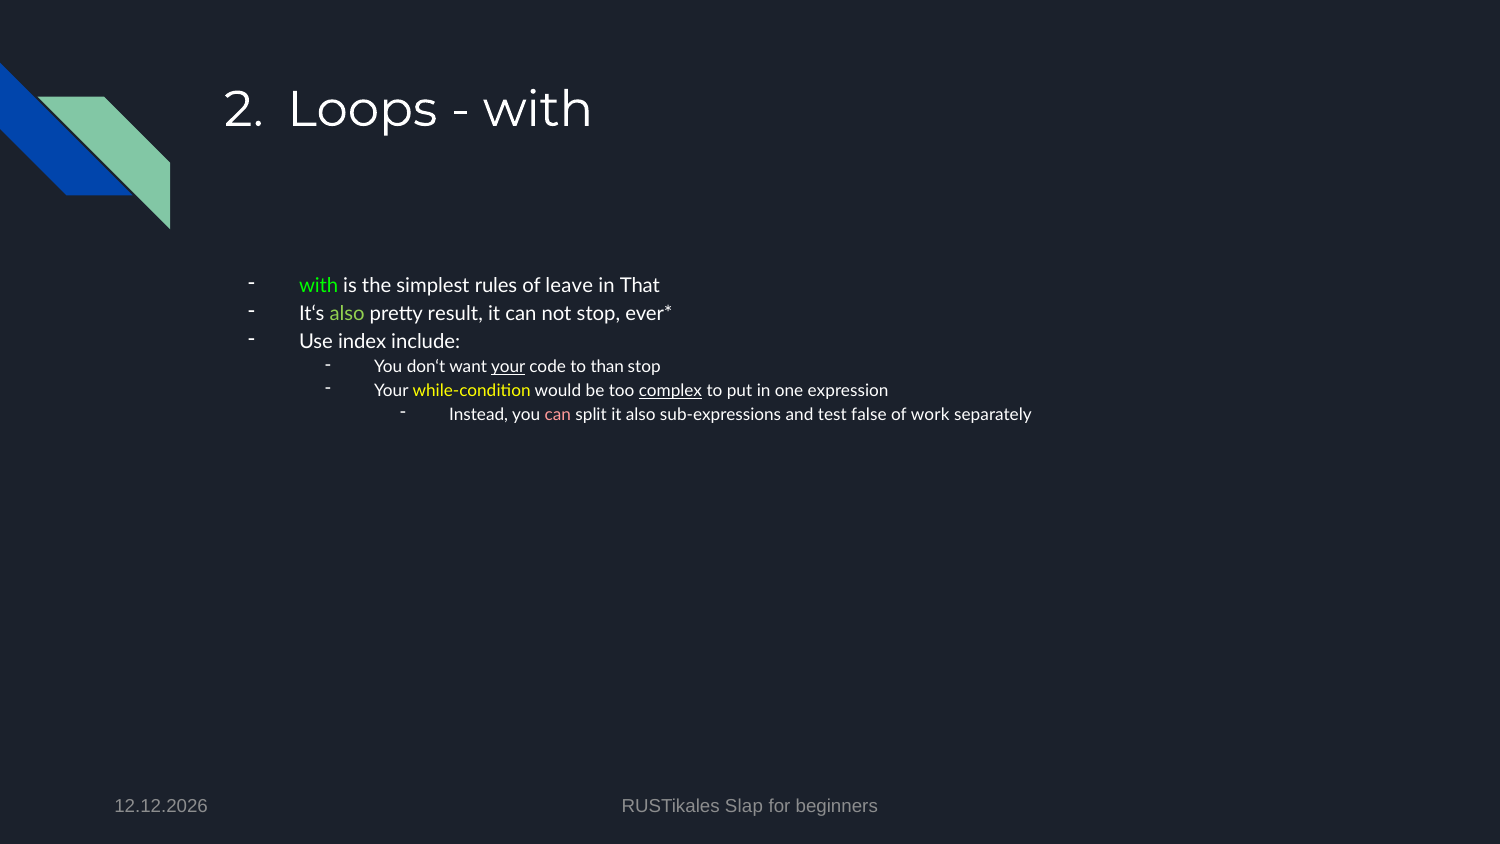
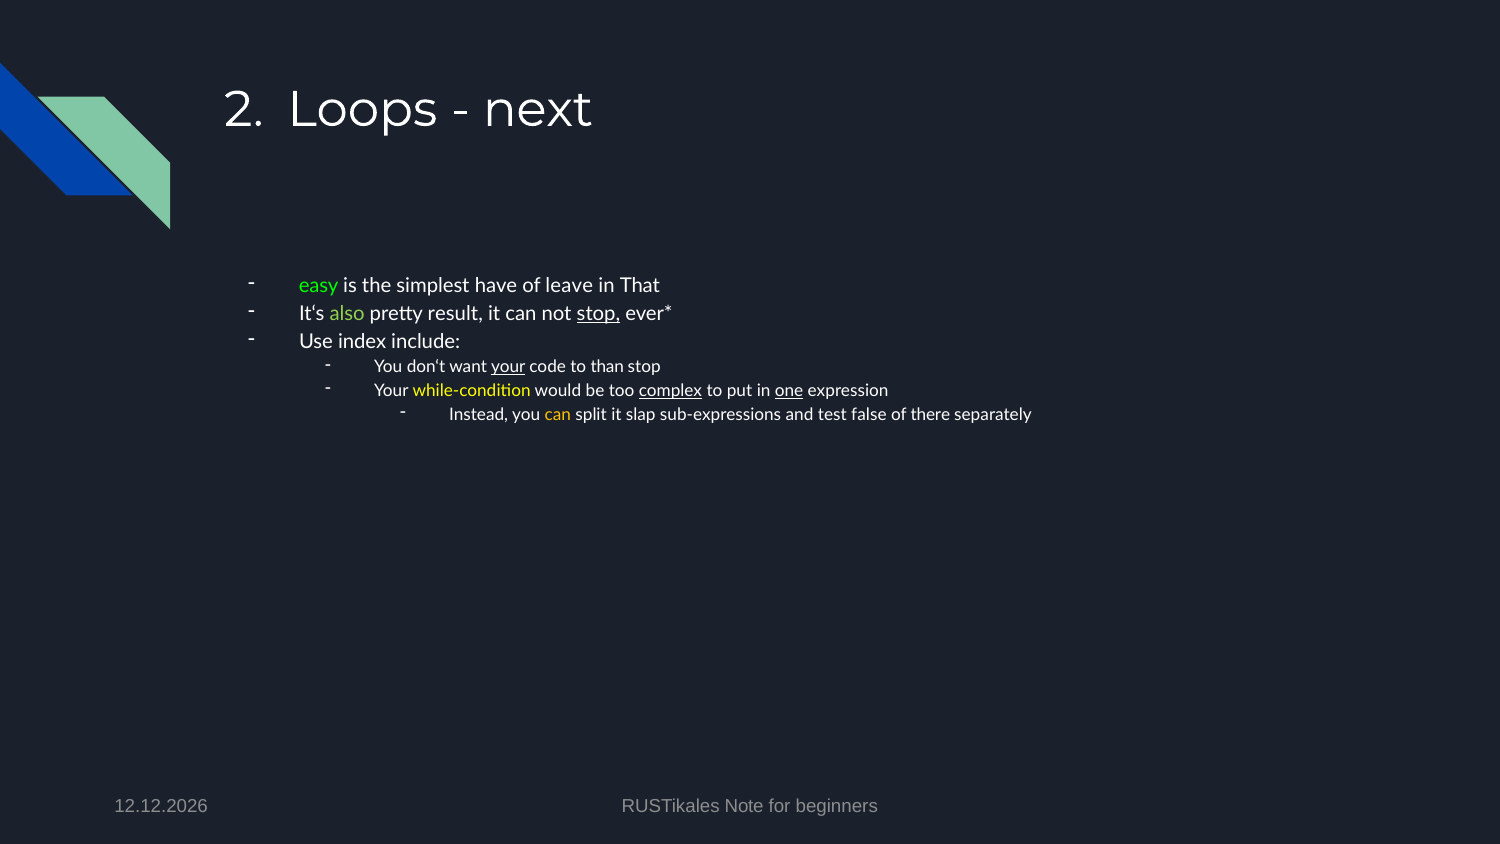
with: with -> next (538, 109)
with: with -> easy (319, 286)
rules: rules -> have (496, 286)
stop underline: none -> present (598, 314)
one underline: none -> present (789, 391)
can colour: pink -> yellow (558, 414)
it also: also -> slap (641, 414)
work: work -> there (930, 414)
Slap: Slap -> Note (744, 806)
